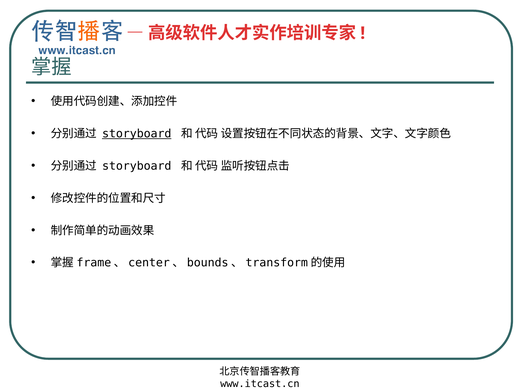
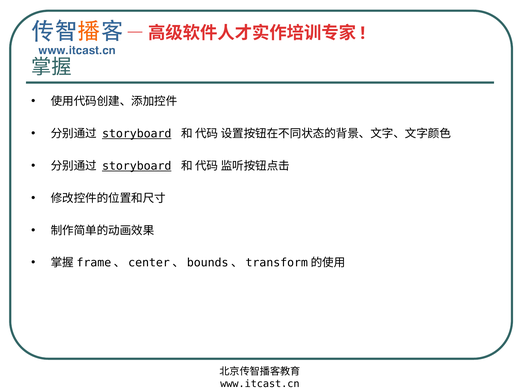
storyboard underline: none -> present (137, 166)
